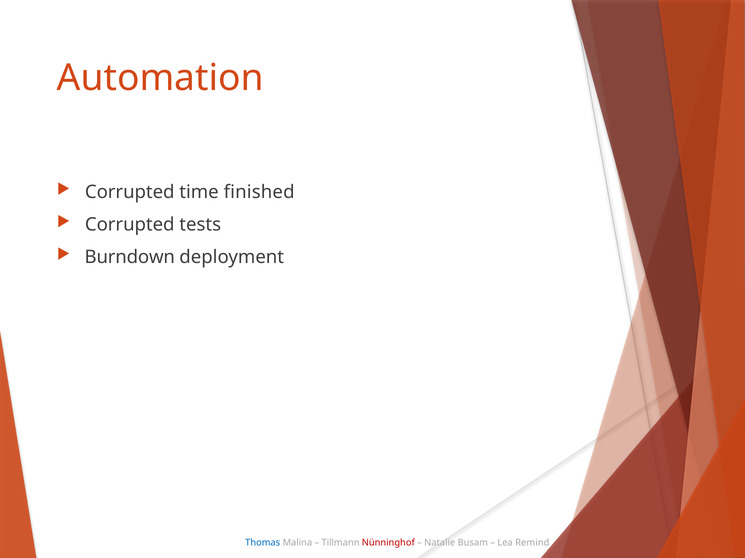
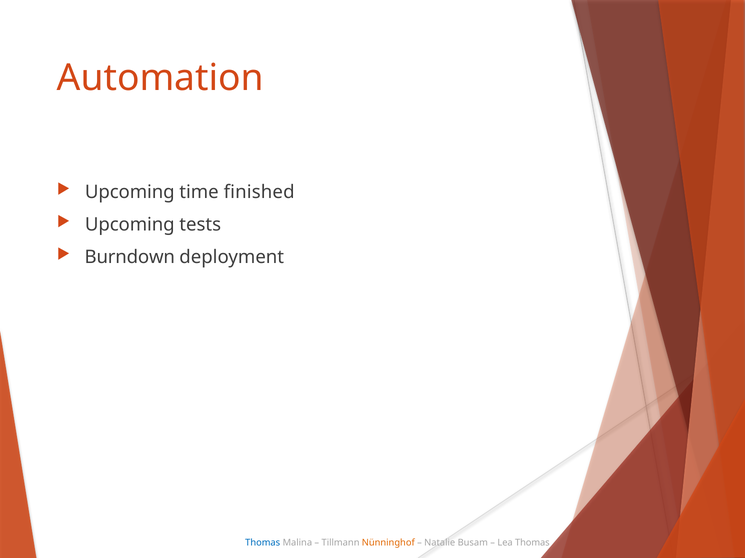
Corrupted: Corrupted -> Upcoming (130, 192)
Corrupted: Corrupted -> Upcoming (130, 225)
Nünninghof colour: red -> orange (388, 544)
Lea Remind: Remind -> Thomas (532, 544)
